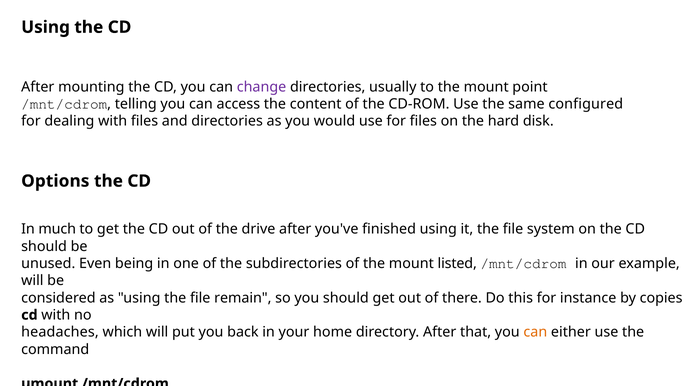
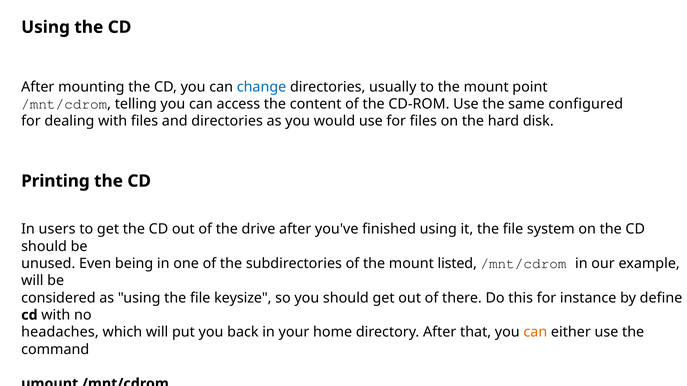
change colour: purple -> blue (262, 87)
Options: Options -> Printing (55, 181)
much: much -> users (57, 229)
remain: remain -> keysize (243, 298)
copies: copies -> define (661, 298)
